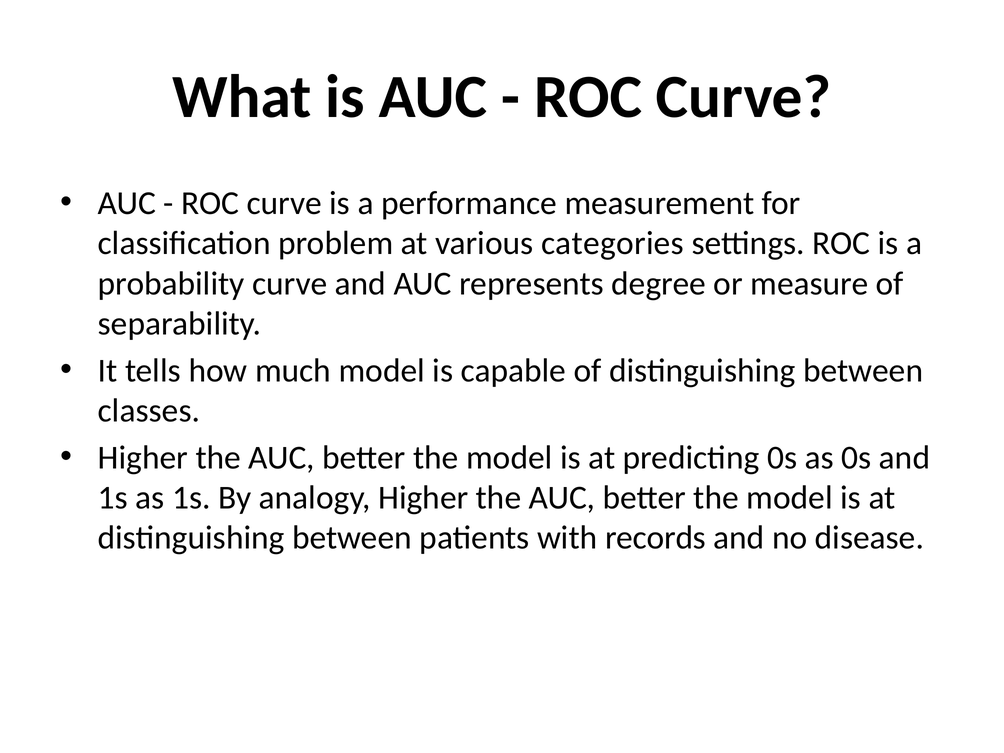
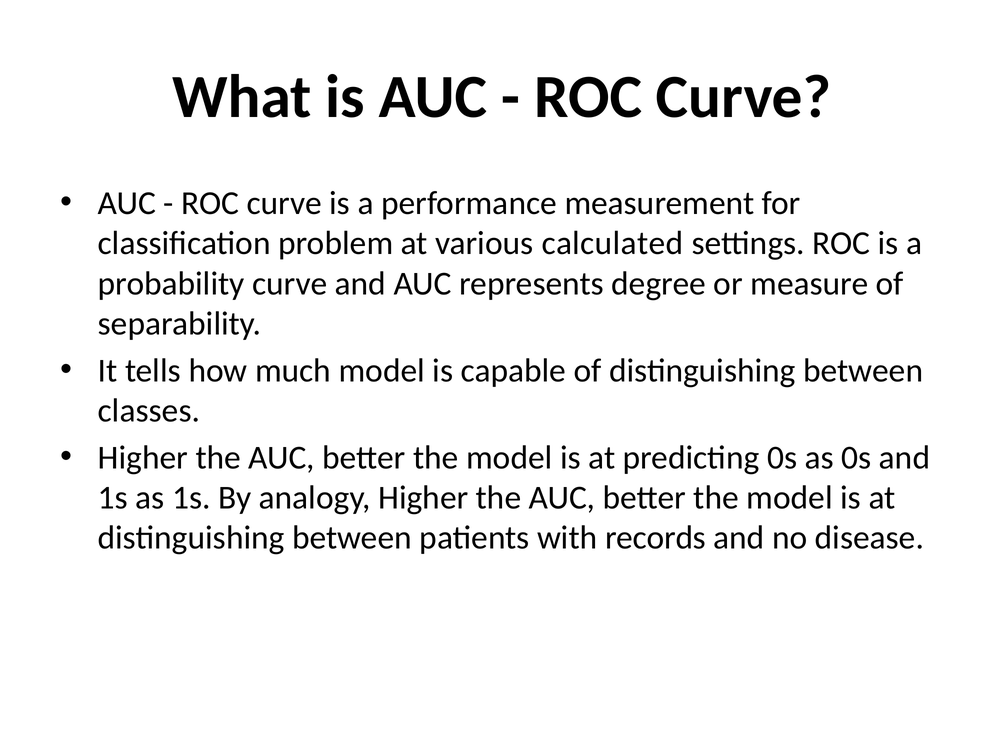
categories: categories -> calculated (612, 243)
